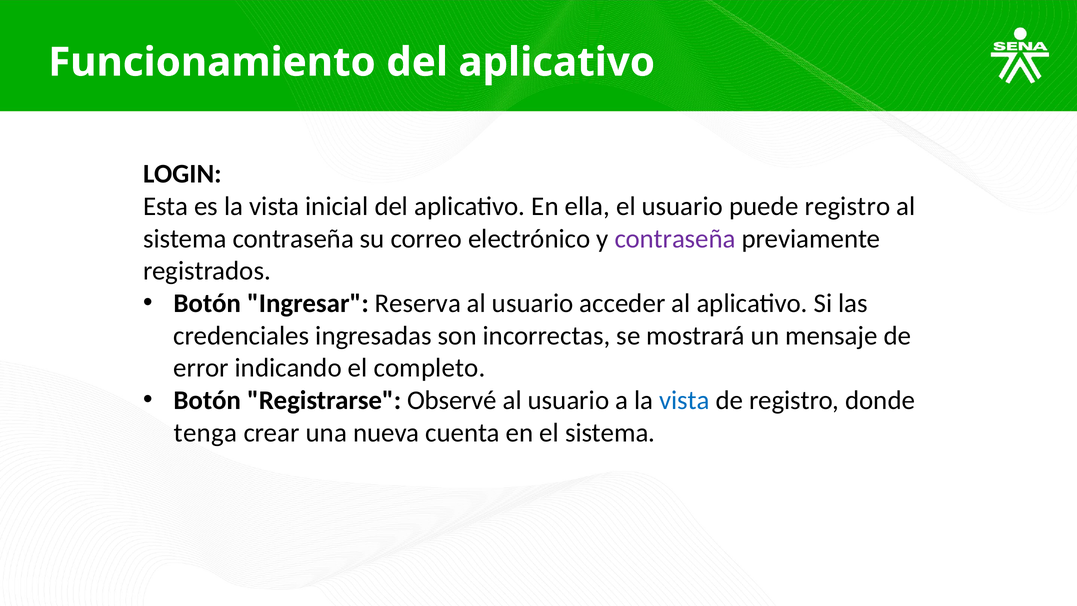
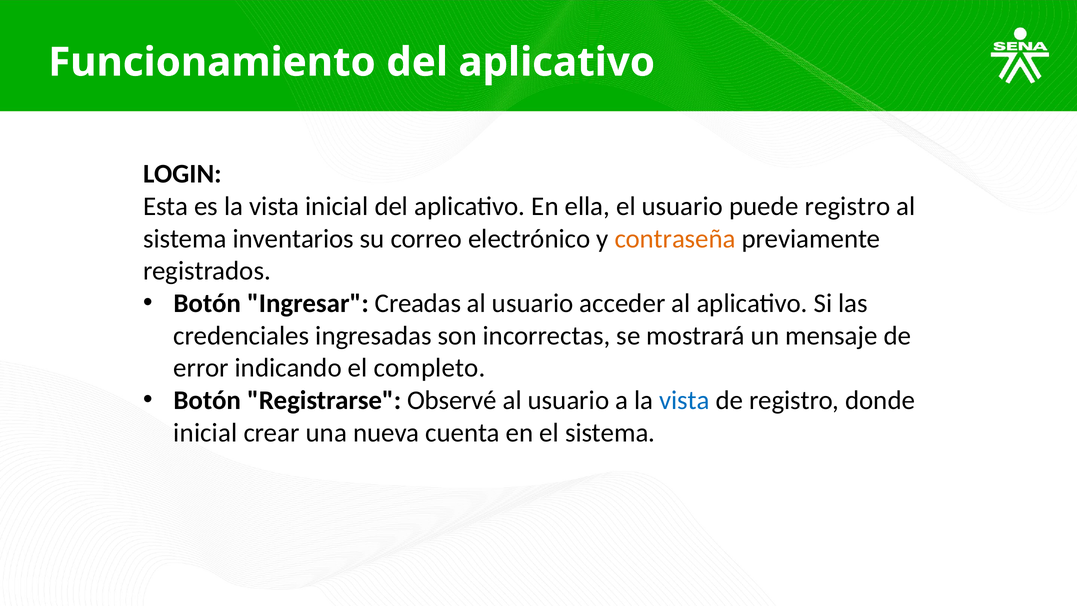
sistema contraseña: contraseña -> inventarios (293, 239)
contraseña colour: purple -> orange (675, 239)
Reserva: Reserva -> Creadas (418, 303)
tenga: tenga -> inicial (205, 432)
